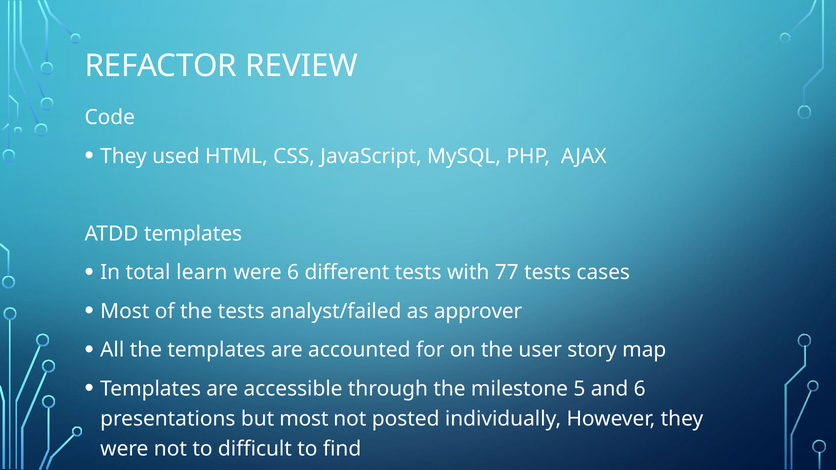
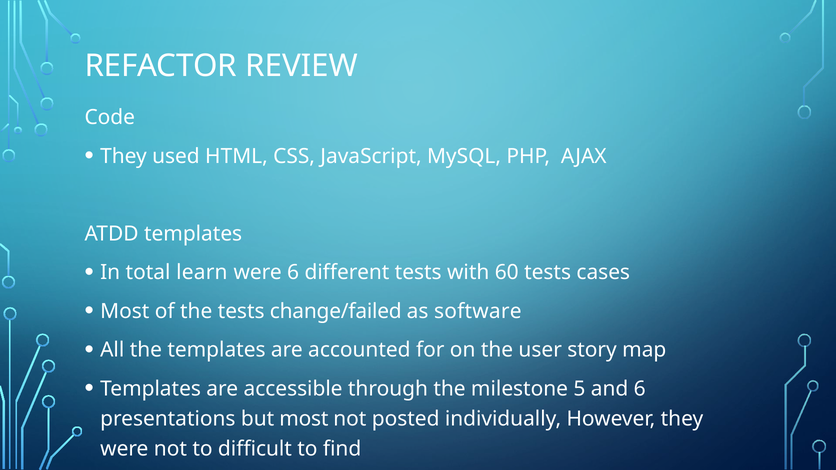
77: 77 -> 60 (507, 273)
analyst/failed: analyst/failed -> change/failed (336, 311)
approver: approver -> software (478, 311)
